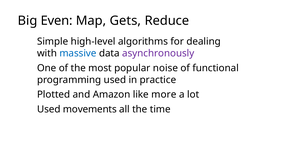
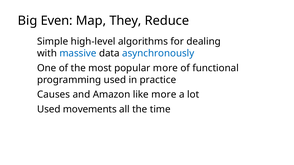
Gets: Gets -> They (125, 21)
asynchronously colour: purple -> blue (158, 53)
popular noise: noise -> more (165, 68)
Plotted: Plotted -> Causes (54, 95)
